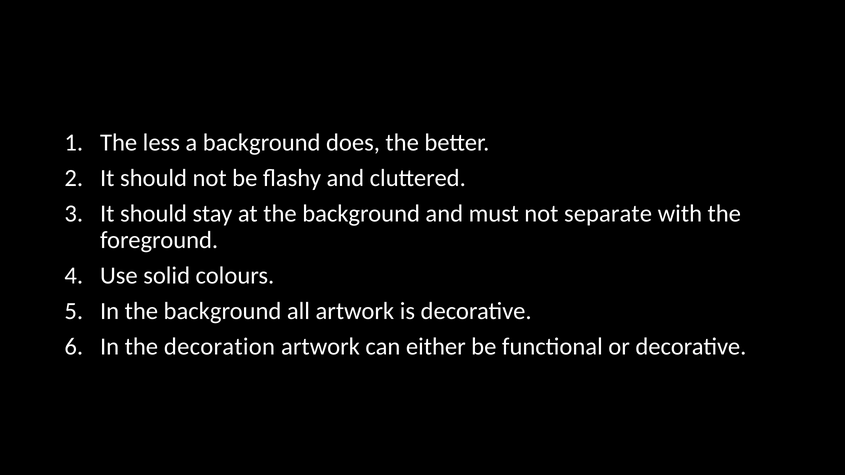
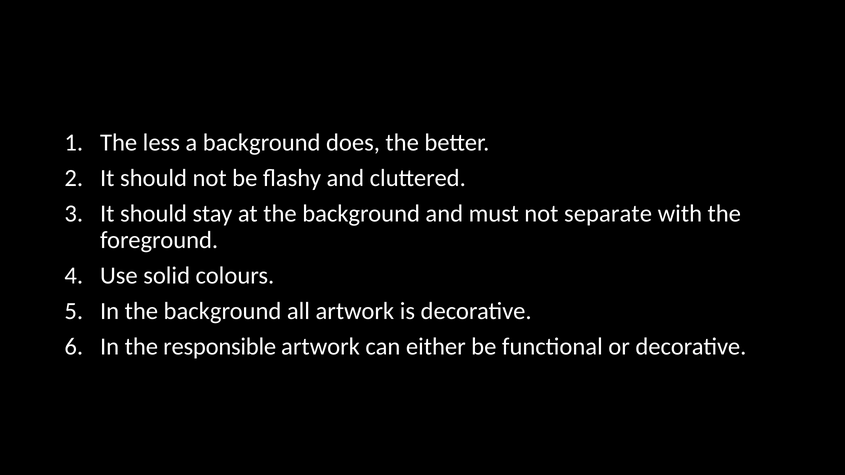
decoration: decoration -> responsible (220, 347)
